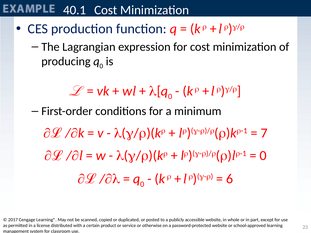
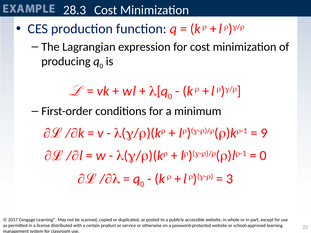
40.1: 40.1 -> 28.3 (75, 10)
7: 7 -> 9 (264, 133)
6: 6 -> 3 (230, 179)
